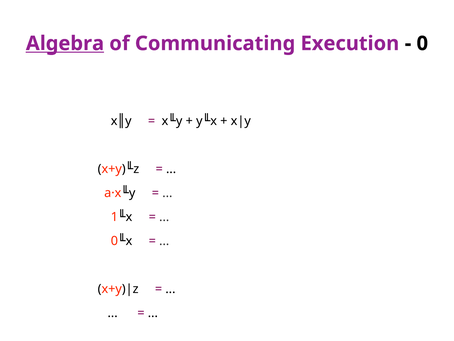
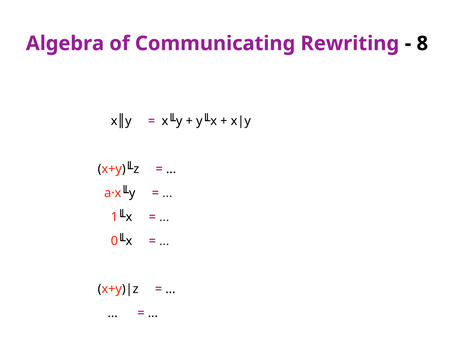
Algebra underline: present -> none (65, 43)
Execution: Execution -> Rewriting (350, 43)
0: 0 -> 8 (422, 43)
